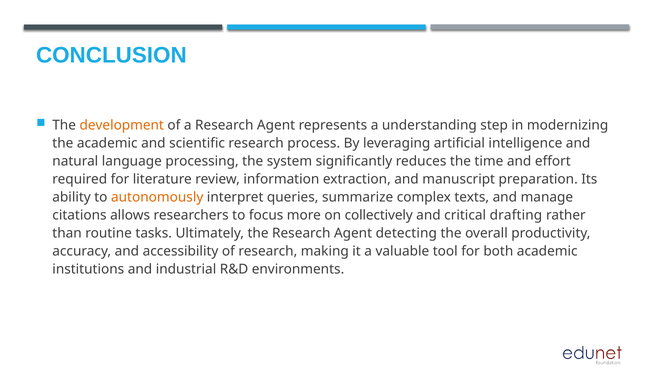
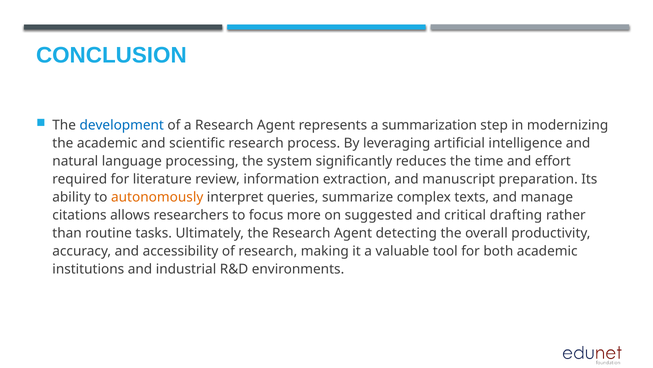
development colour: orange -> blue (122, 125)
understanding: understanding -> summarization (429, 125)
collectively: collectively -> suggested (379, 215)
